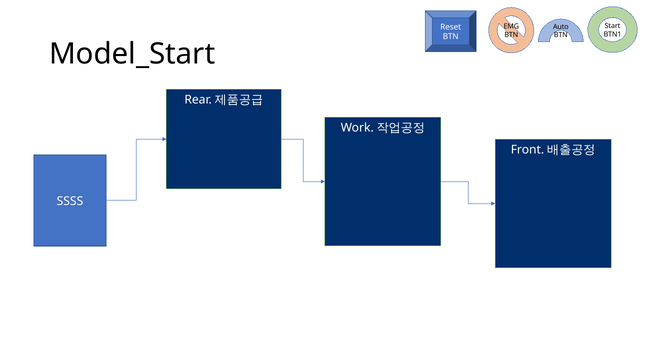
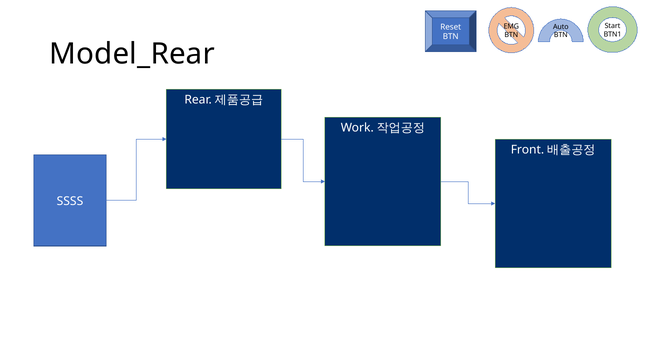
Model_Start: Model_Start -> Model_Rear (132, 54)
